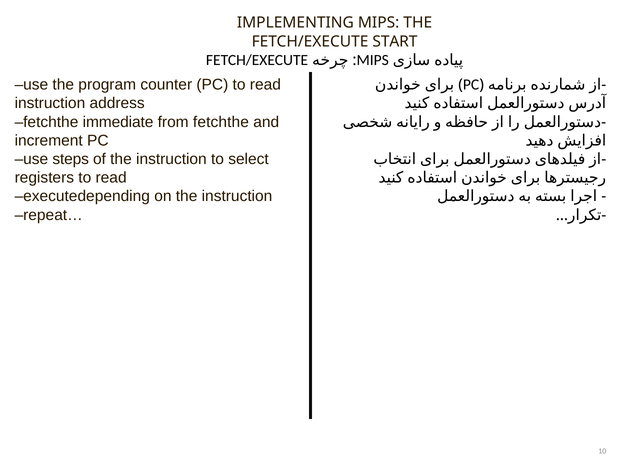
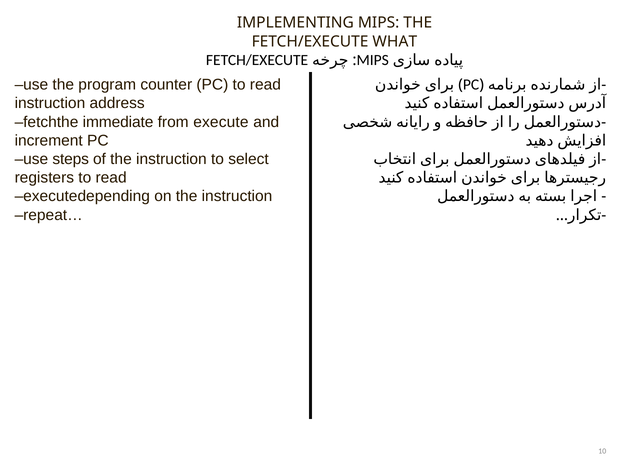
START: START -> WHAT (395, 41)
from fetchthe: fetchthe -> execute (221, 122)
